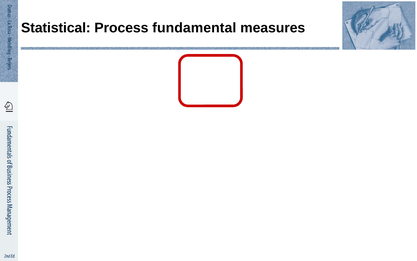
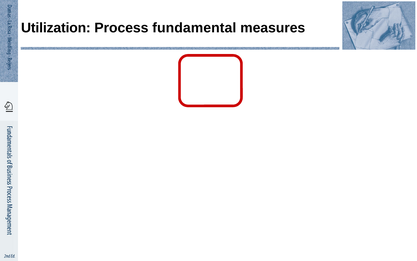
Statistical: Statistical -> Utilization (56, 28)
